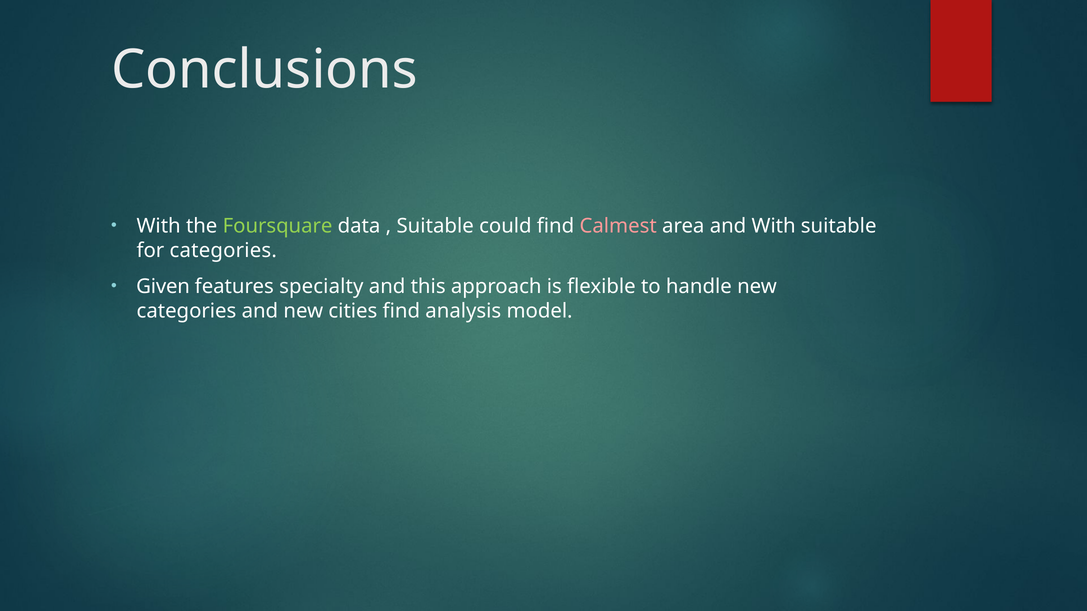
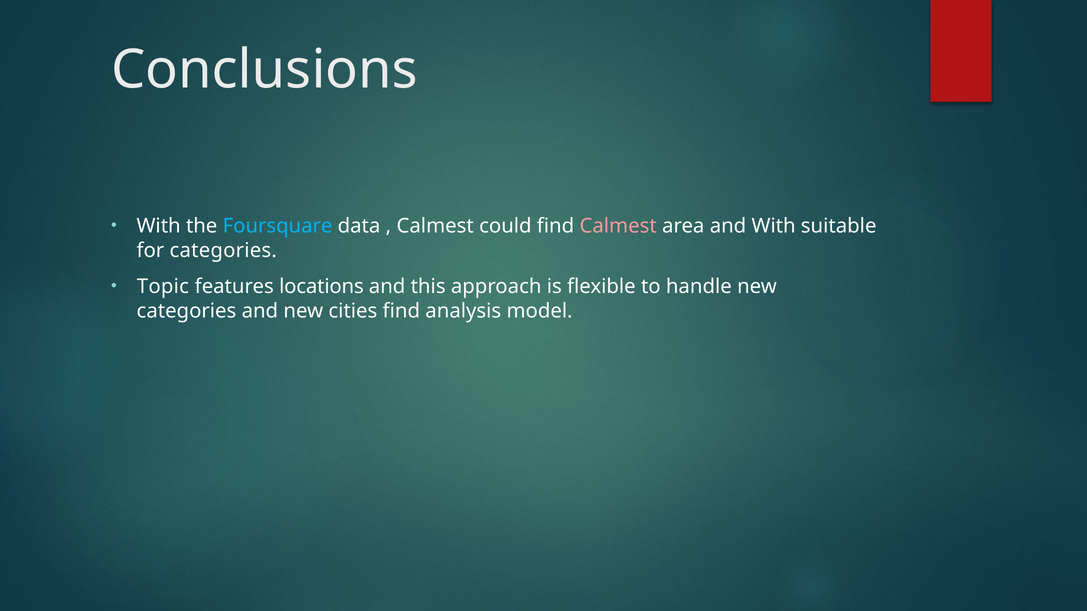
Foursquare colour: light green -> light blue (278, 226)
Suitable: Suitable -> Calmest (435, 226)
Given: Given -> Topic (163, 287)
specialty: specialty -> locations (321, 287)
